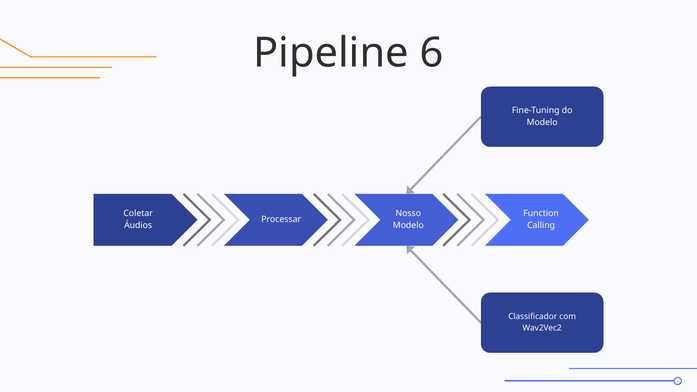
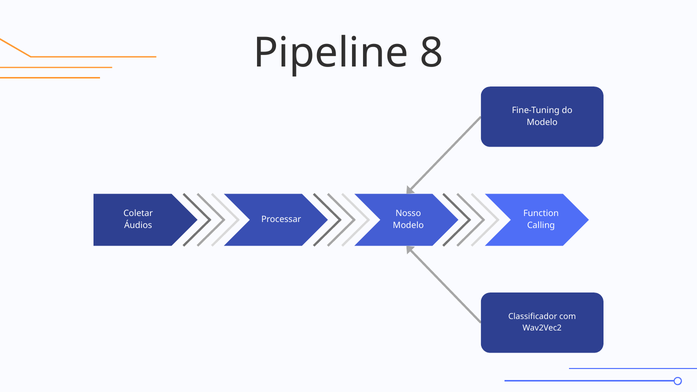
6: 6 -> 8 (432, 53)
